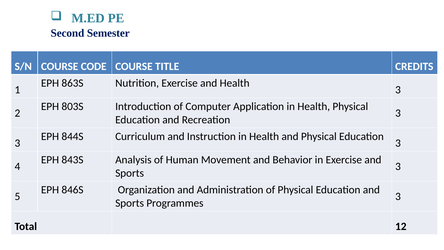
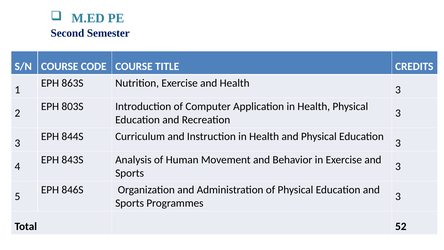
12: 12 -> 52 (401, 226)
